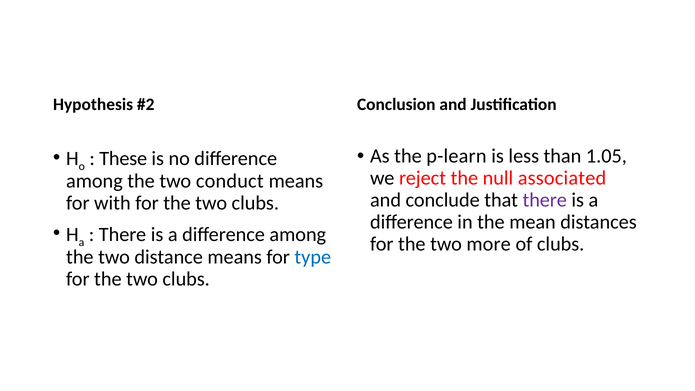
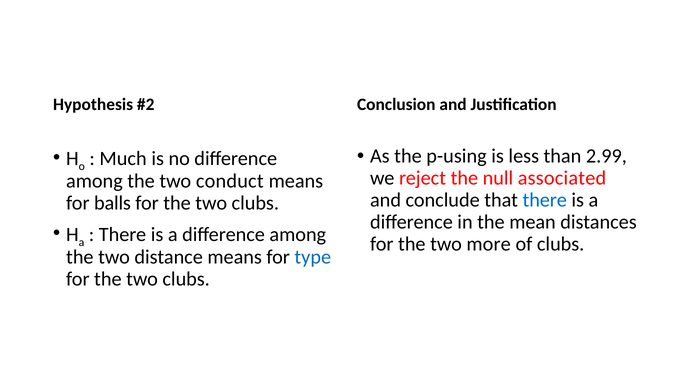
p-learn: p-learn -> p-using (457, 156)
1.05: 1.05 -> 2.99 (606, 156)
These: These -> Much (123, 159)
there colour: purple -> blue (545, 200)
with: with -> balls (112, 203)
